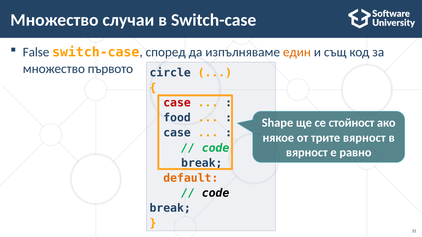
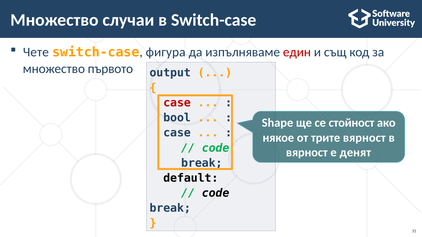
False: False -> Чете (36, 52)
според: според -> фигура (166, 52)
един colour: orange -> red (297, 52)
circle: circle -> output (170, 73)
food: food -> bool (177, 118)
равно: равно -> денят (355, 153)
default colour: orange -> black (191, 178)
